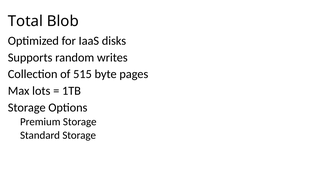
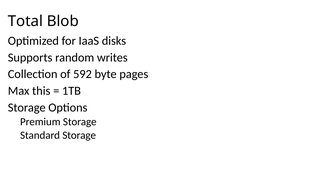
515: 515 -> 592 (82, 74)
lots: lots -> this (41, 91)
